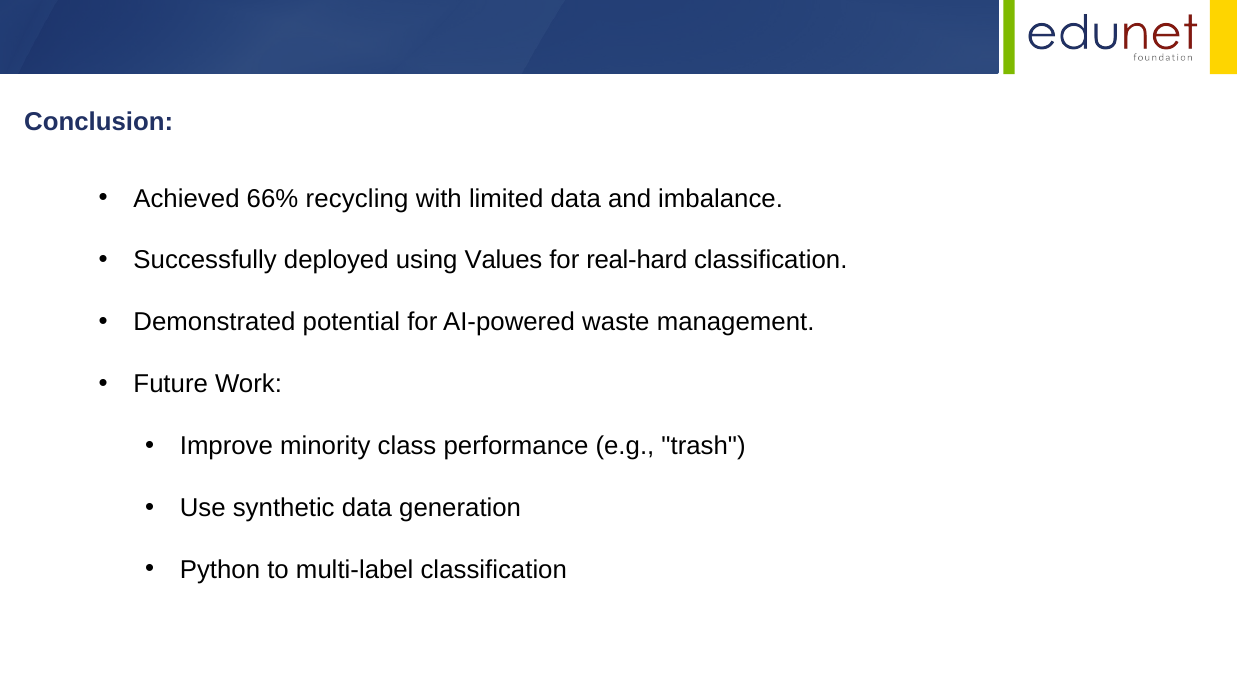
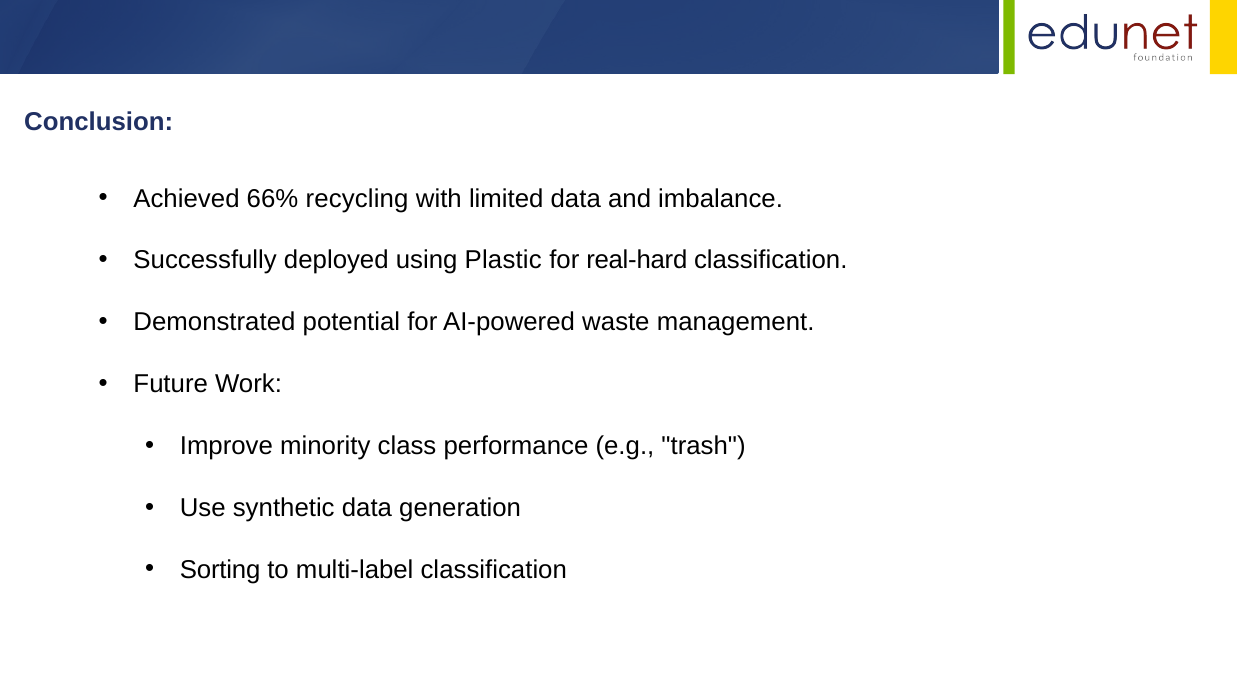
Values: Values -> Plastic (503, 260)
Python: Python -> Sorting (220, 570)
